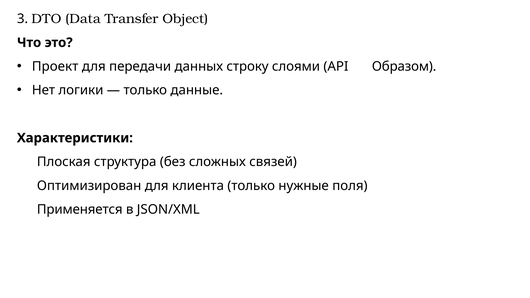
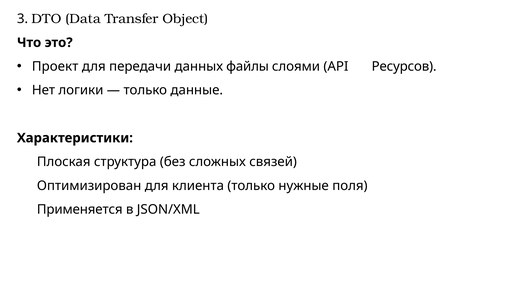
строку: строку -> файлы (248, 66)
Образом: Образом -> Ресурсов (404, 66)
